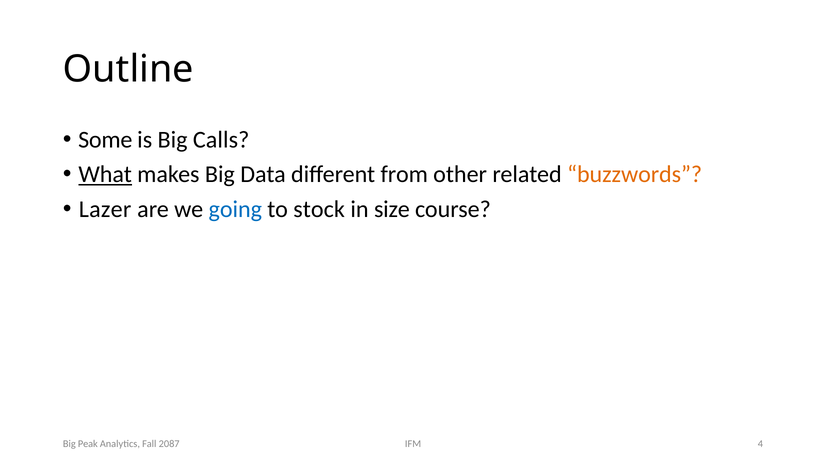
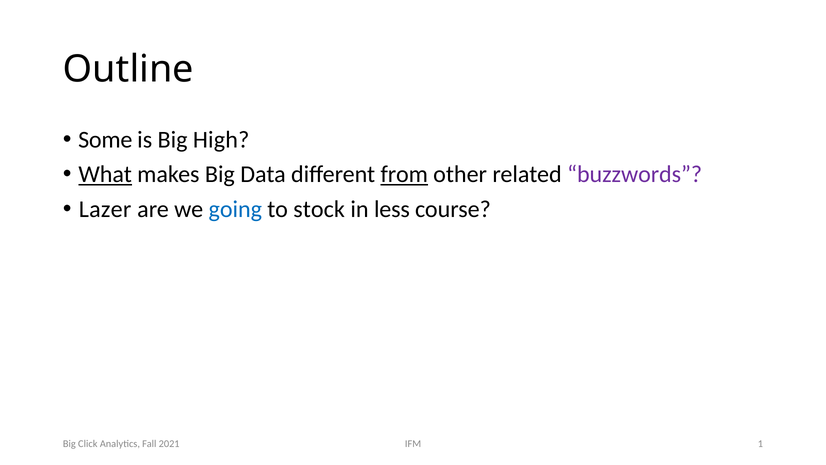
Calls: Calls -> High (221, 140)
from underline: none -> present (404, 174)
buzzwords colour: orange -> purple (635, 174)
size: size -> less (392, 209)
4: 4 -> 1 (760, 444)
Peak: Peak -> Click (88, 444)
2087: 2087 -> 2021 (169, 444)
